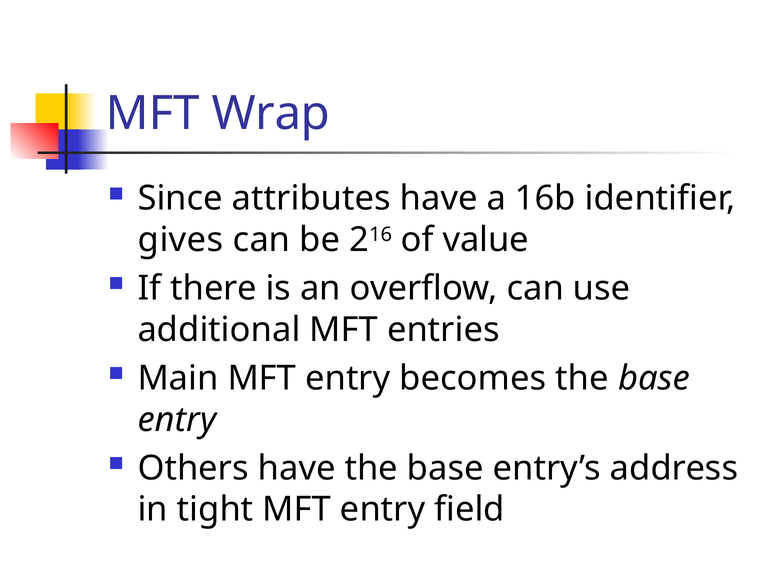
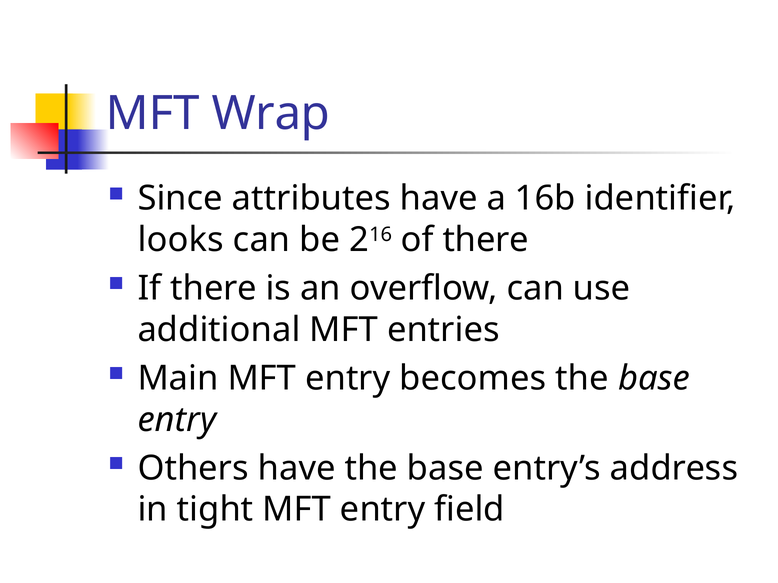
gives: gives -> looks (181, 240)
of value: value -> there (486, 240)
